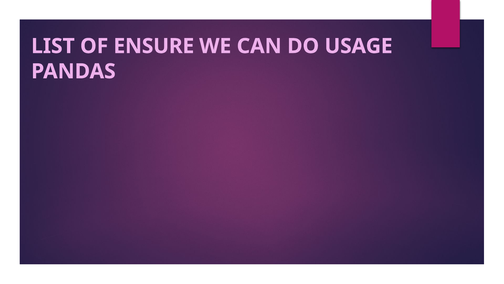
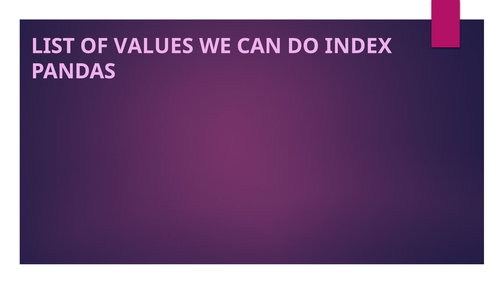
ENSURE: ENSURE -> VALUES (154, 46)
USAGE: USAGE -> INDEX (358, 46)
